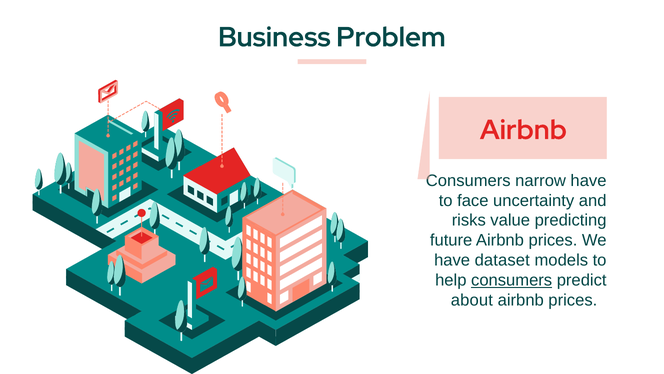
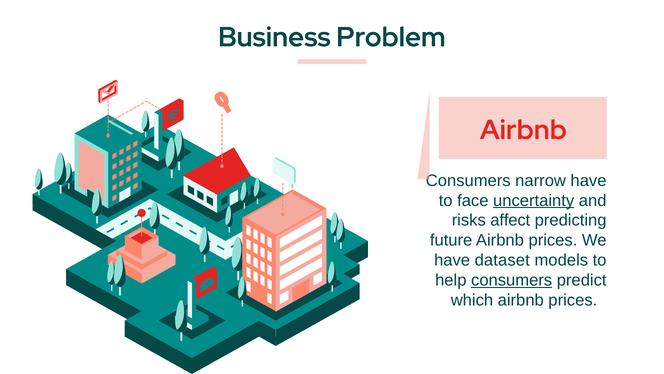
uncertainty underline: none -> present (534, 200)
value: value -> affect (510, 220)
about: about -> which (472, 300)
